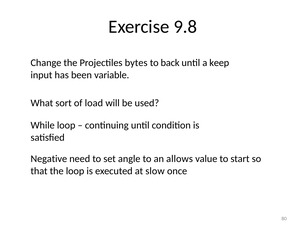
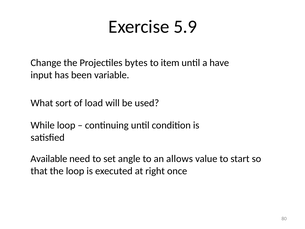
9.8: 9.8 -> 5.9 (185, 27)
back: back -> item (170, 63)
keep: keep -> have (219, 63)
Negative: Negative -> Available (49, 159)
slow: slow -> right (155, 171)
